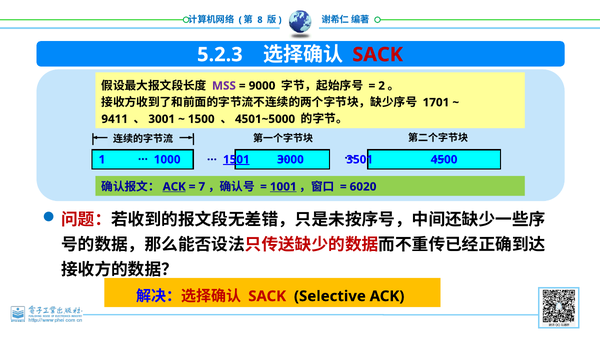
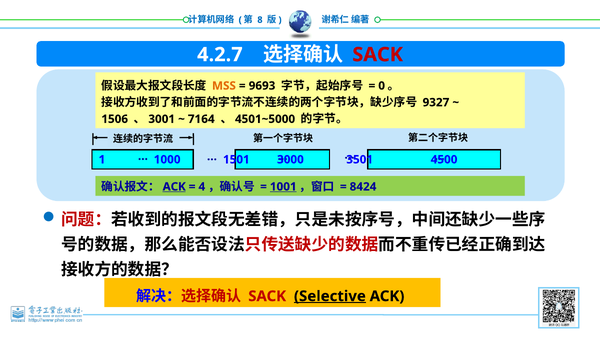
5.2.3: 5.2.3 -> 4.2.7 (220, 55)
MSS colour: purple -> orange (224, 86)
9000: 9000 -> 9693 (262, 86)
2: 2 -> 0 (382, 86)
1701: 1701 -> 9327 (436, 103)
9411: 9411 -> 1506 (115, 119)
1500: 1500 -> 7164 (201, 119)
1501 underline: present -> none (236, 160)
7: 7 -> 4 (202, 187)
6020: 6020 -> 8424 (363, 187)
Selective underline: none -> present (330, 297)
